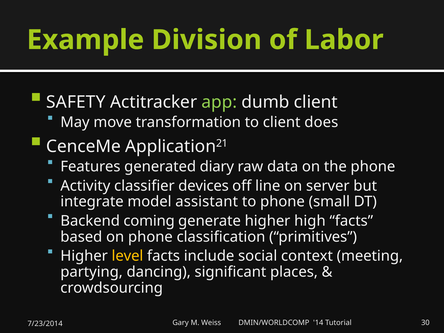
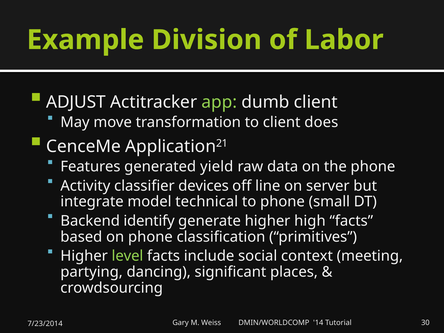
SAFETY: SAFETY -> ADJUST (76, 102)
diary: diary -> yield (217, 167)
assistant: assistant -> technical (207, 202)
coming: coming -> identify (149, 221)
level colour: yellow -> light green (127, 256)
